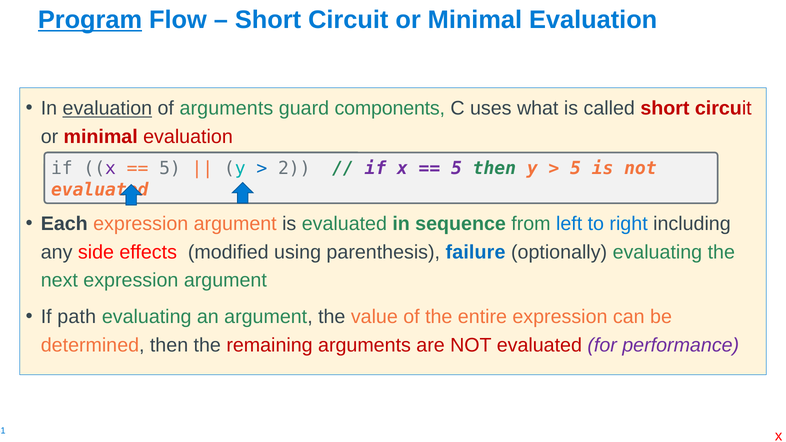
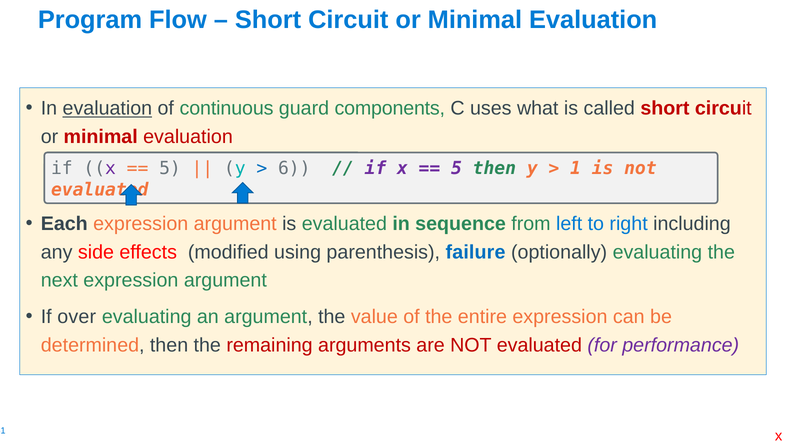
Program underline: present -> none (90, 20)
of arguments: arguments -> continuous (227, 109)
2: 2 -> 6 (294, 168)
5: 5 -> 1 (576, 168)
path: path -> over (77, 317)
